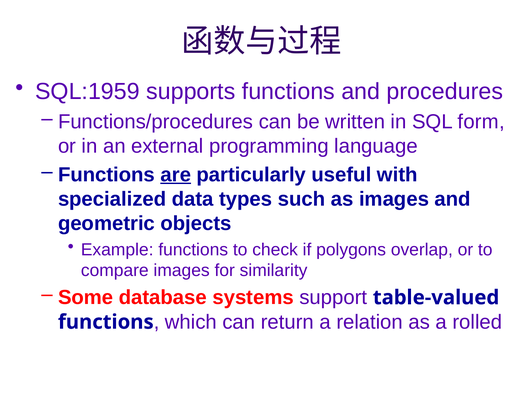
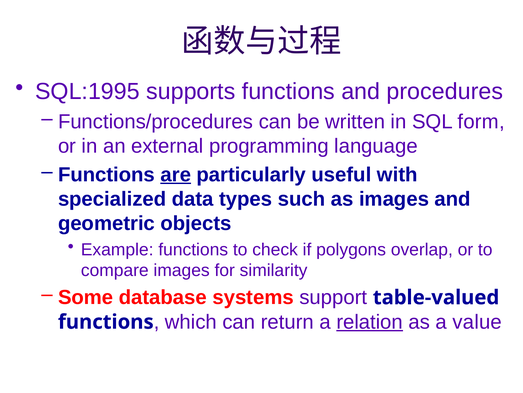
SQL:1959: SQL:1959 -> SQL:1995 (87, 91)
relation underline: none -> present (370, 321)
rolled: rolled -> value (477, 321)
